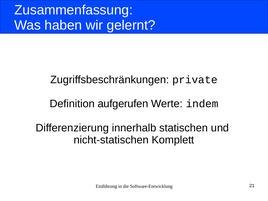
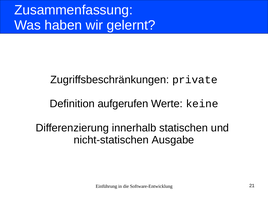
indem: indem -> keine (202, 104)
Komplett: Komplett -> Ausgabe (173, 140)
